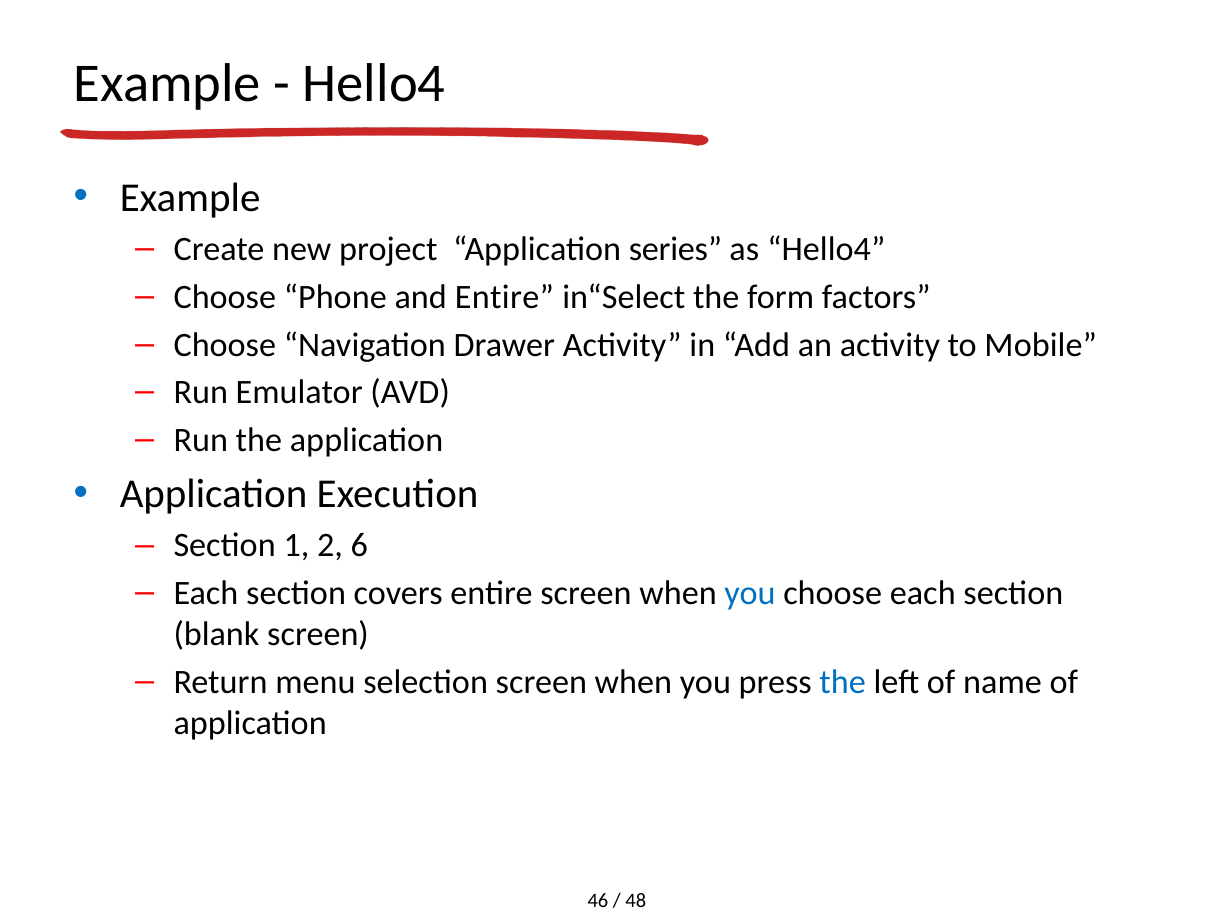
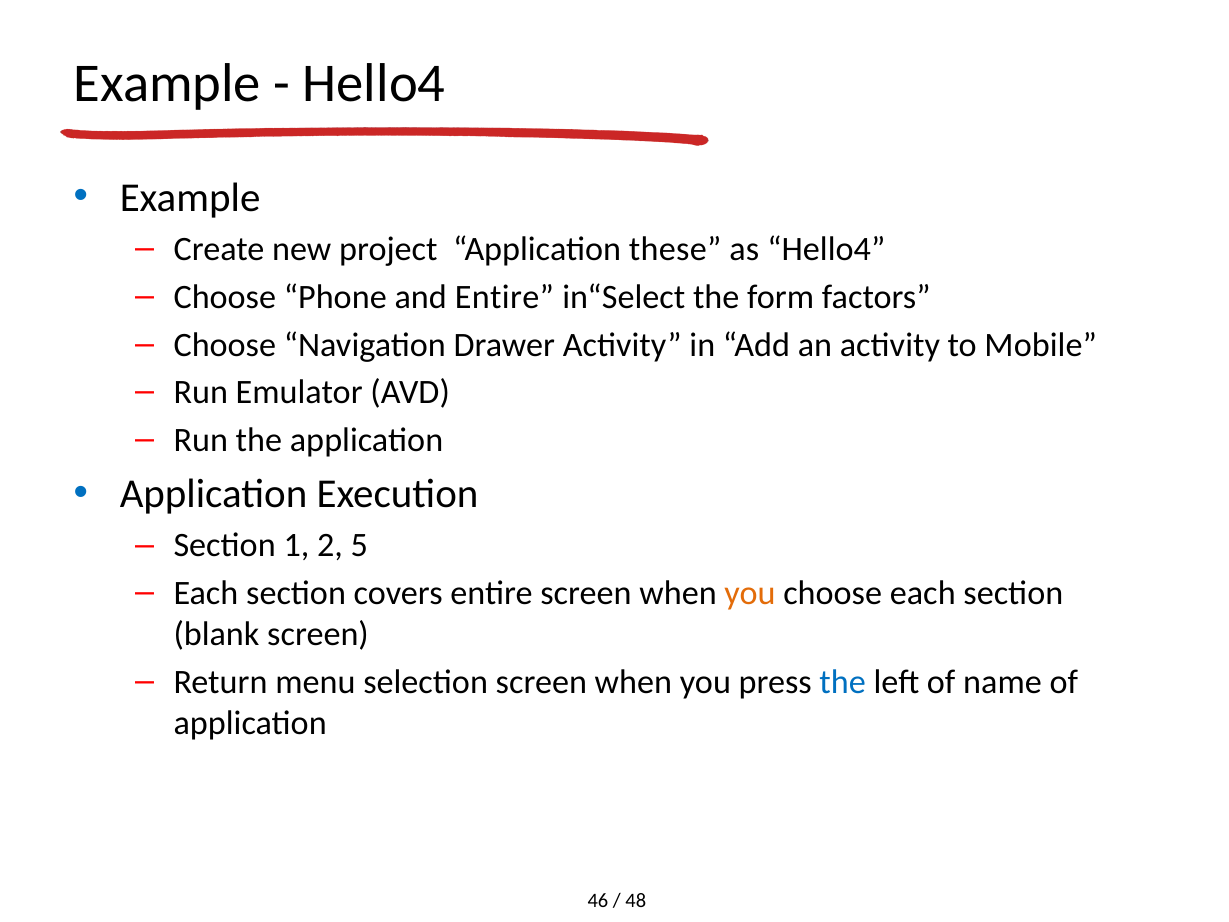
series: series -> these (675, 249)
6: 6 -> 5 (359, 546)
you colour: blue -> orange (750, 593)
